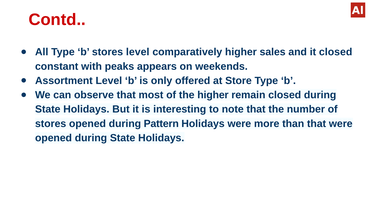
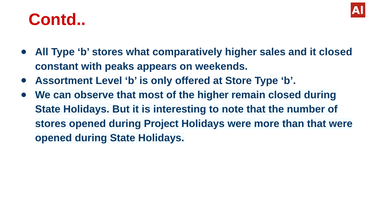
stores level: level -> what (138, 52)
Pattern: Pattern -> Project (161, 123)
